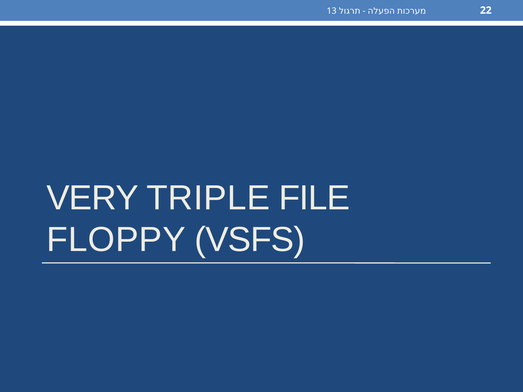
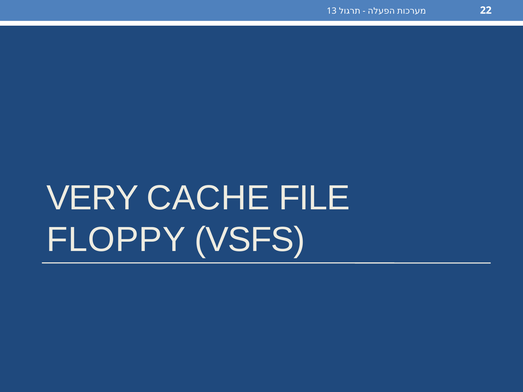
TRIPLE: TRIPLE -> CACHE (208, 198)
